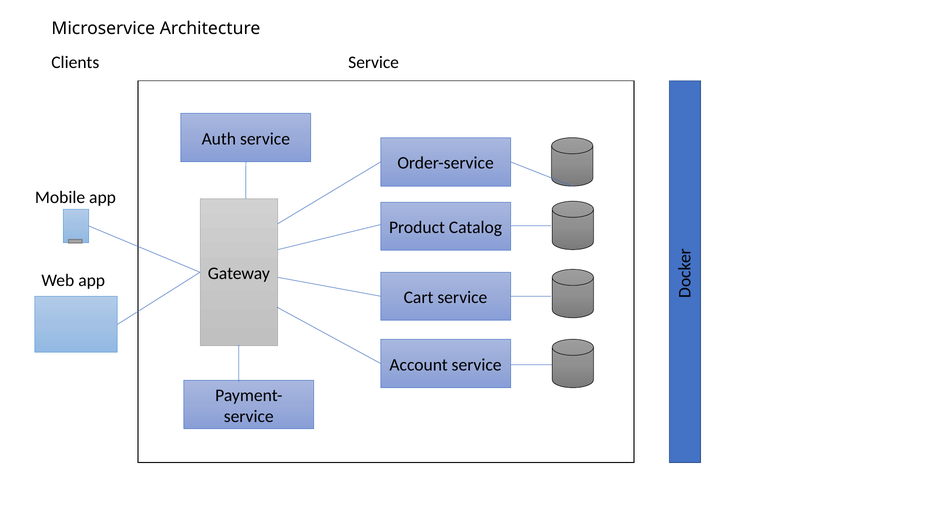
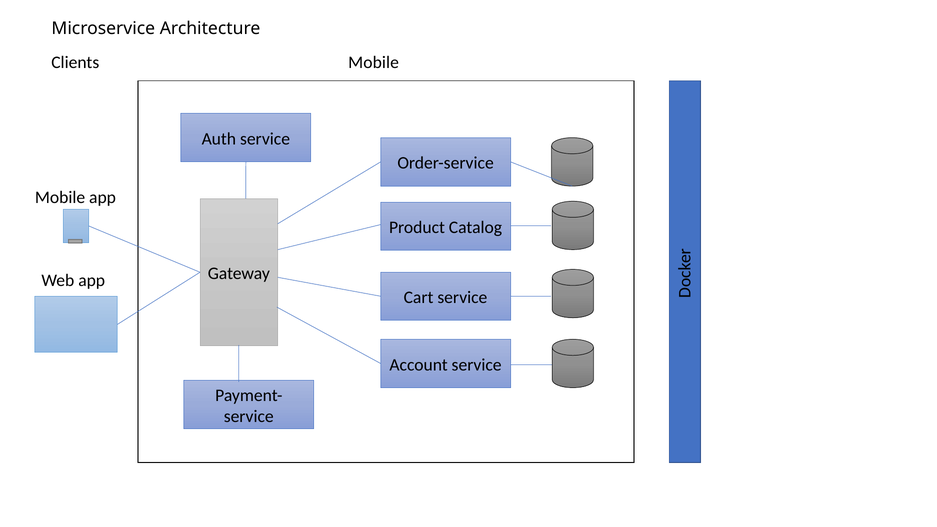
Service: Service -> Mobile (374, 63)
